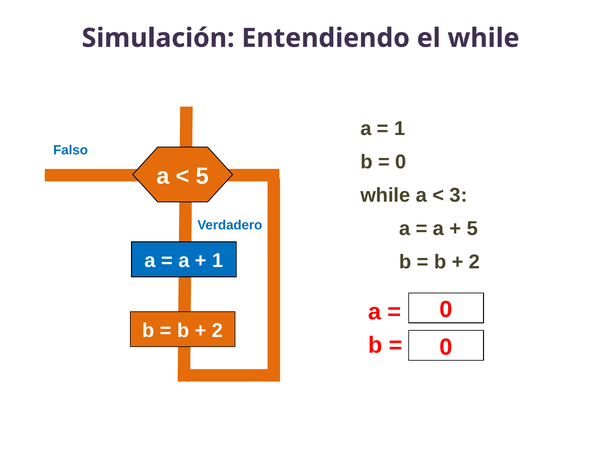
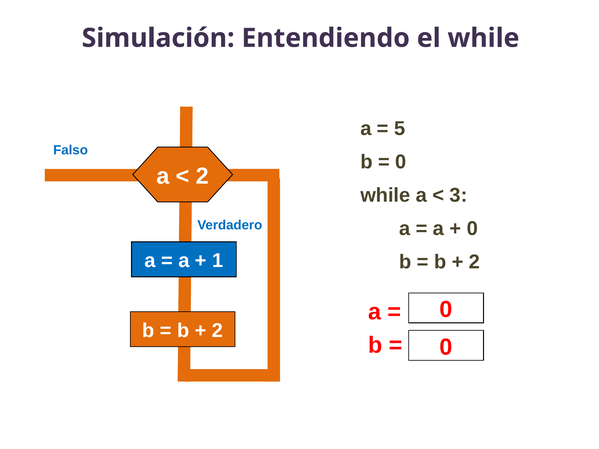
1: 1 -> 5 (400, 129)
5: 5 -> 2 (202, 176)
5: 5 -> 0 (472, 229)
